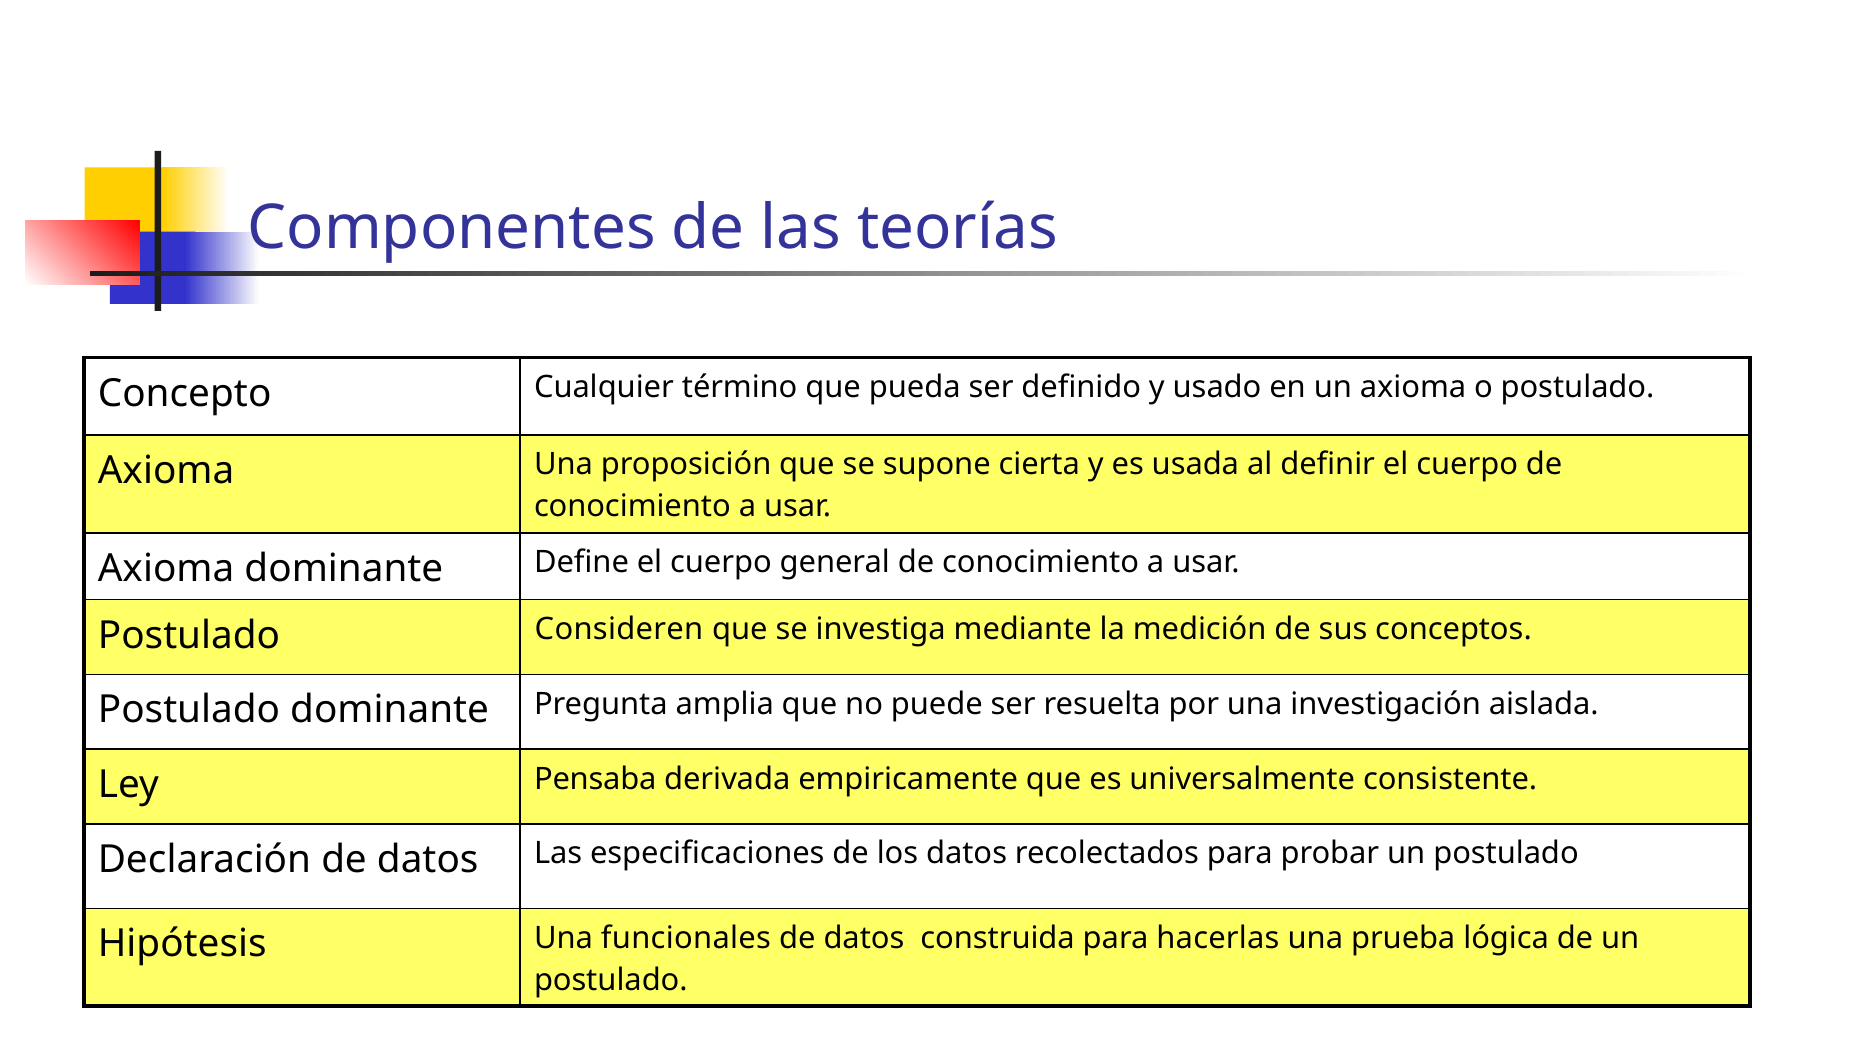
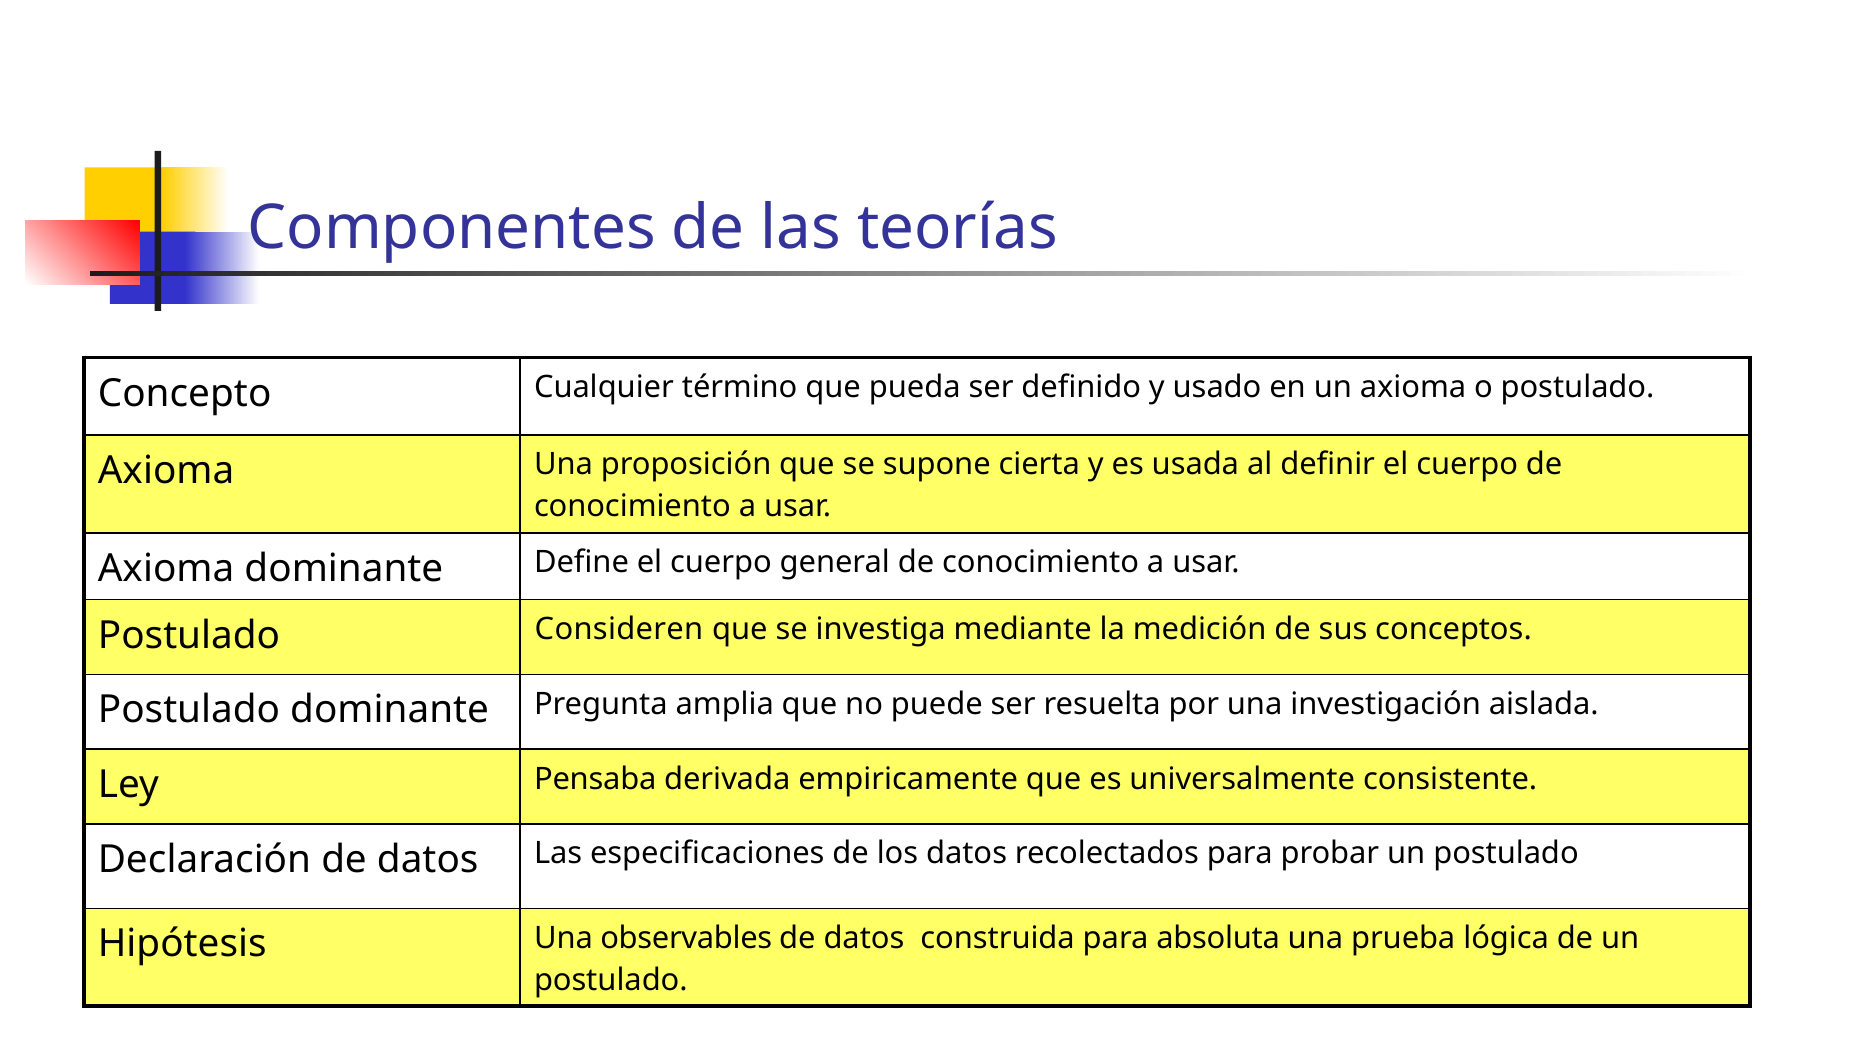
funcionales: funcionales -> observables (686, 938)
hacerlas: hacerlas -> absoluta (1218, 938)
